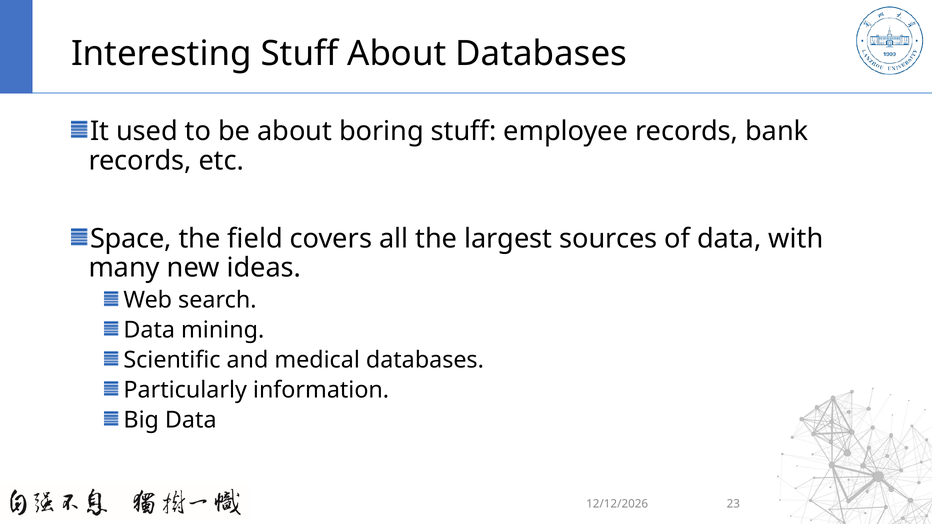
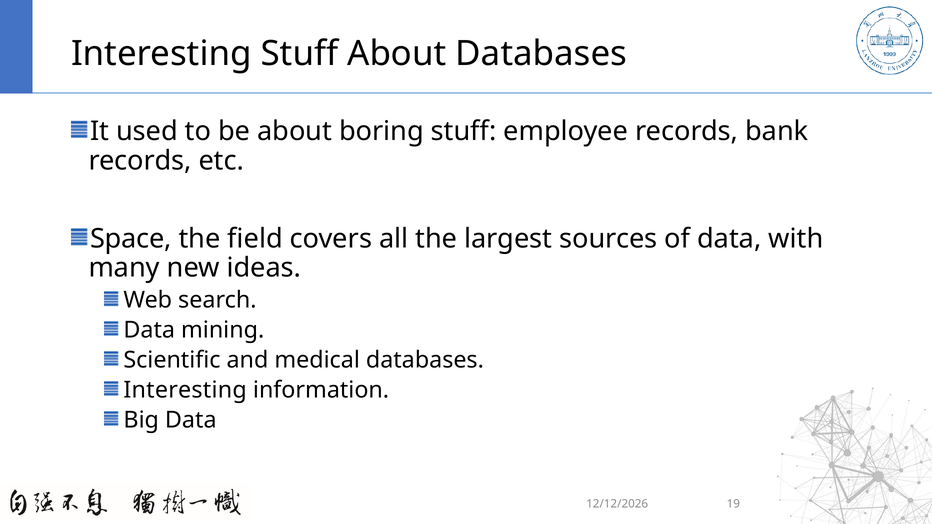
Particularly: Particularly -> Interesting (185, 390)
23: 23 -> 19 (733, 504)
